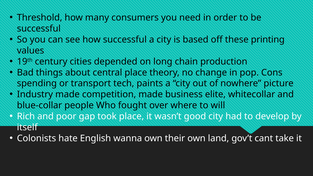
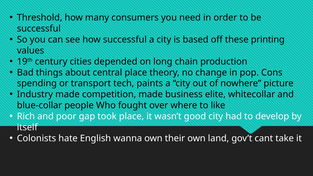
will: will -> like (218, 105)
